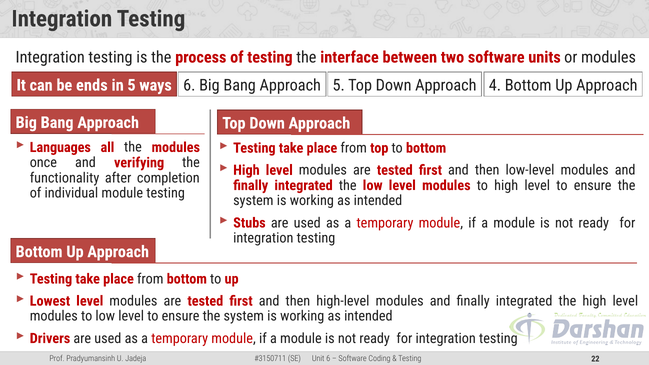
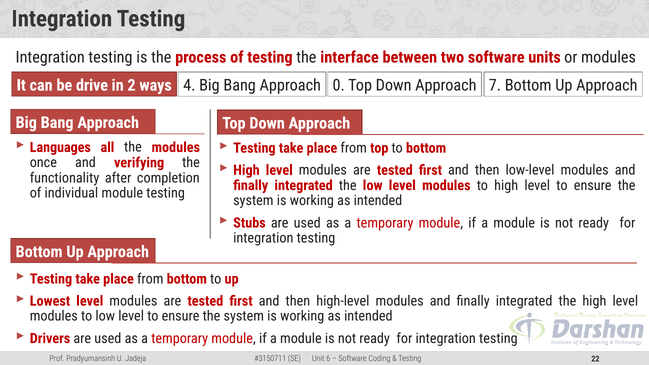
ends: ends -> drive (92, 85)
in 5: 5 -> 2 (131, 85)
ways 6: 6 -> 4 (189, 85)
Approach 5: 5 -> 0 (339, 85)
4: 4 -> 7 (495, 85)
